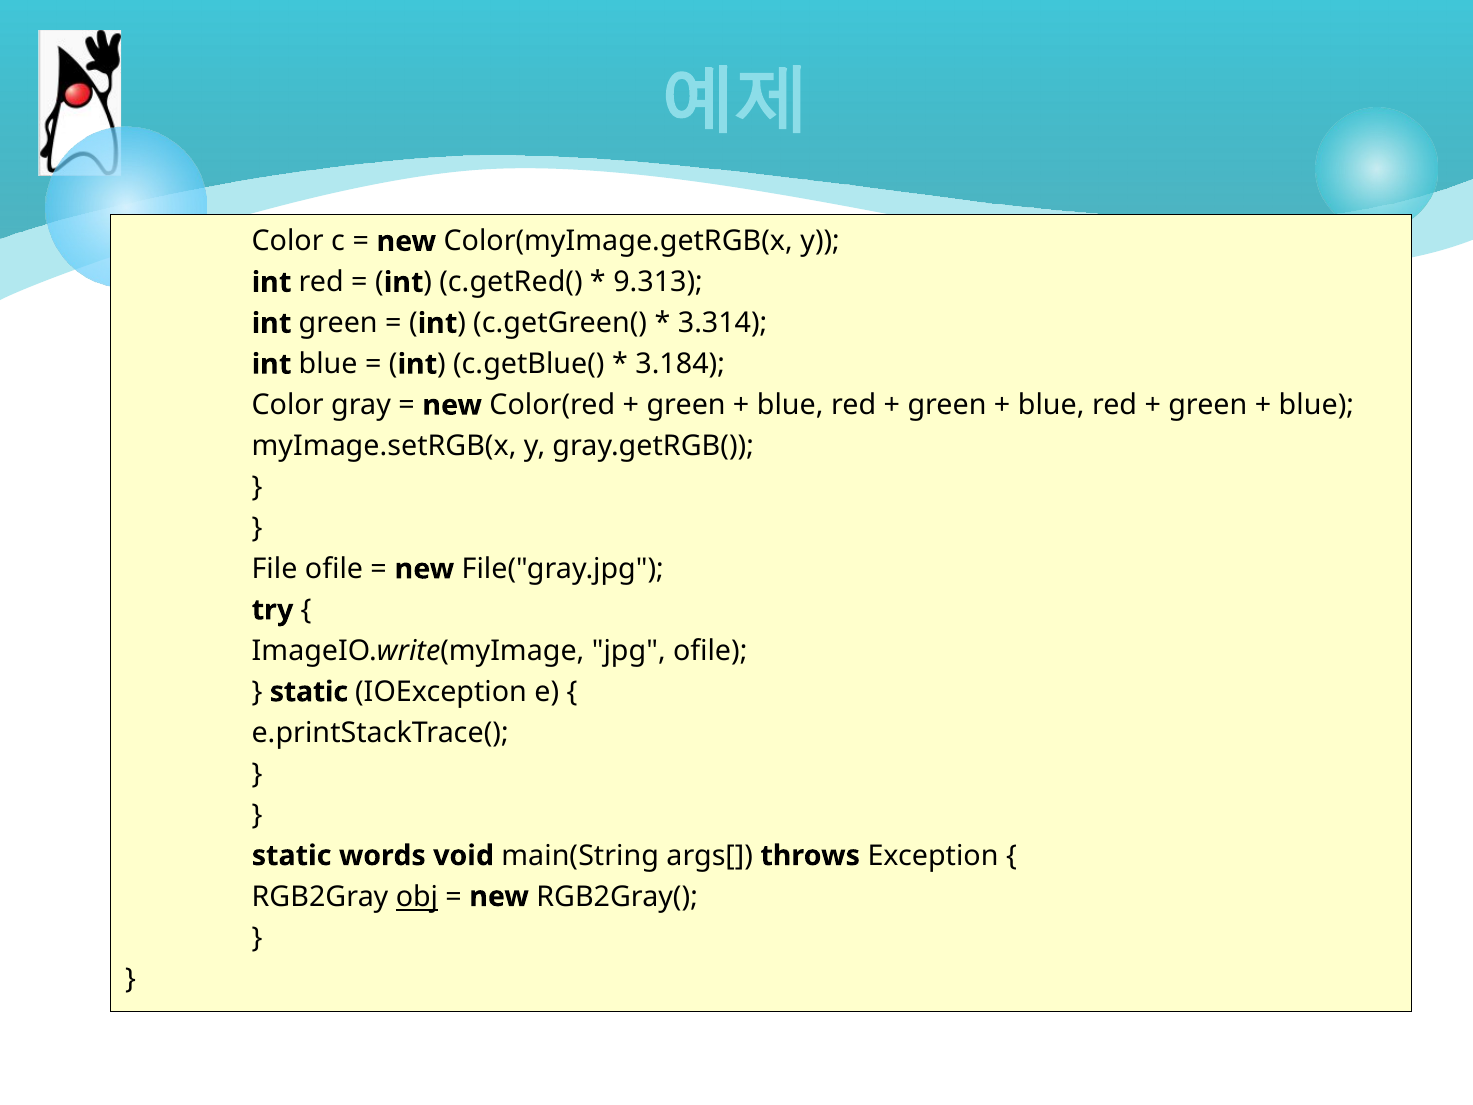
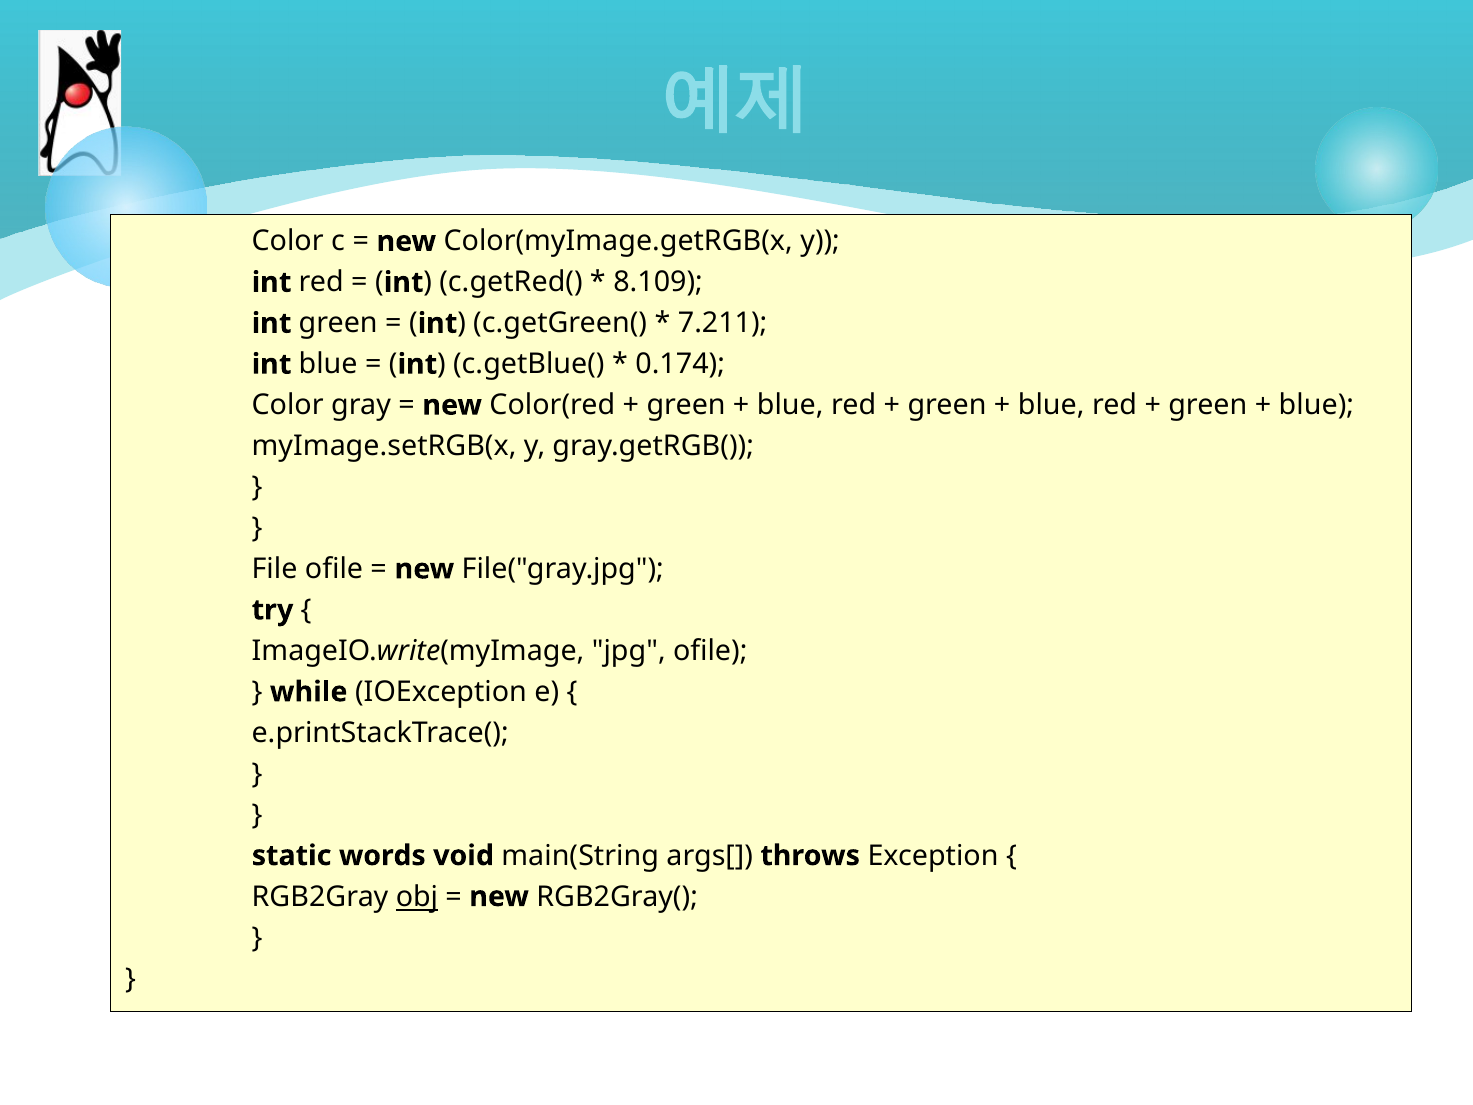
9.313: 9.313 -> 8.109 (658, 282)
3.314: 3.314 -> 7.211 (723, 323)
3.184: 3.184 -> 0.174 (680, 364)
static: static -> while (309, 692)
